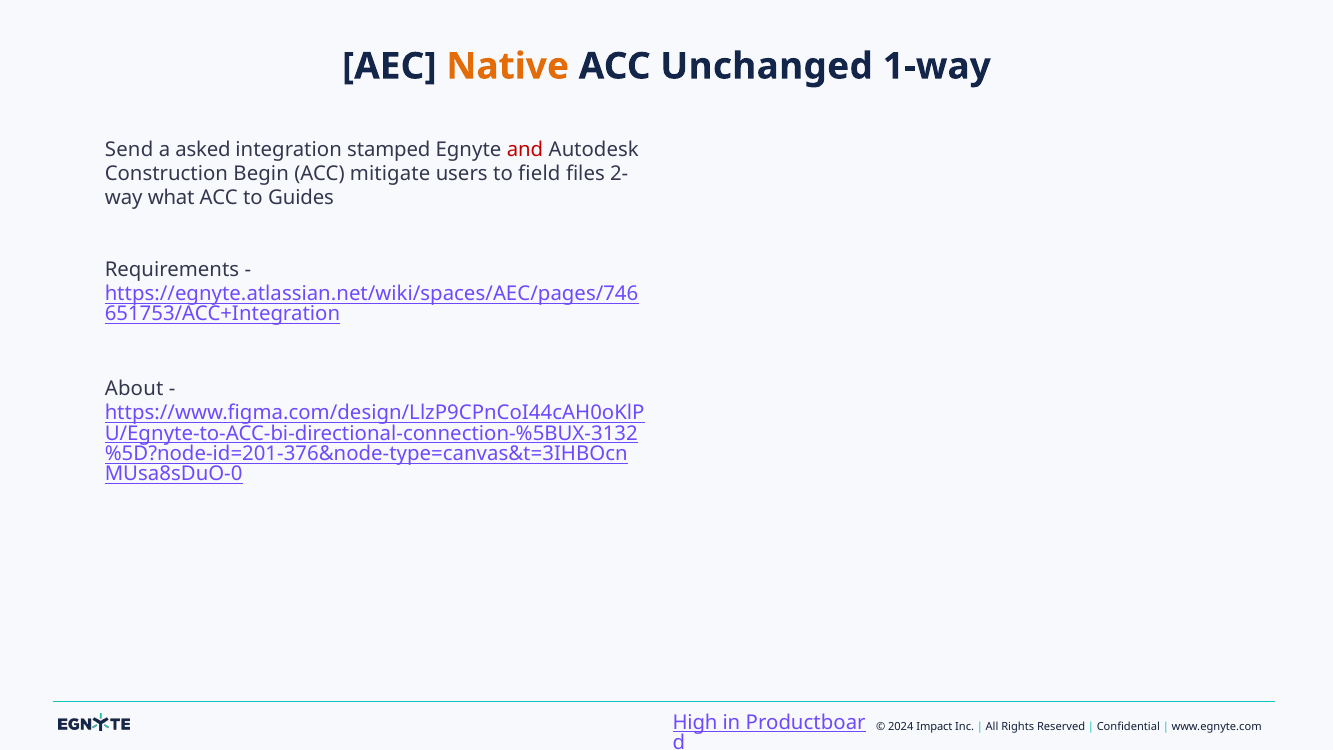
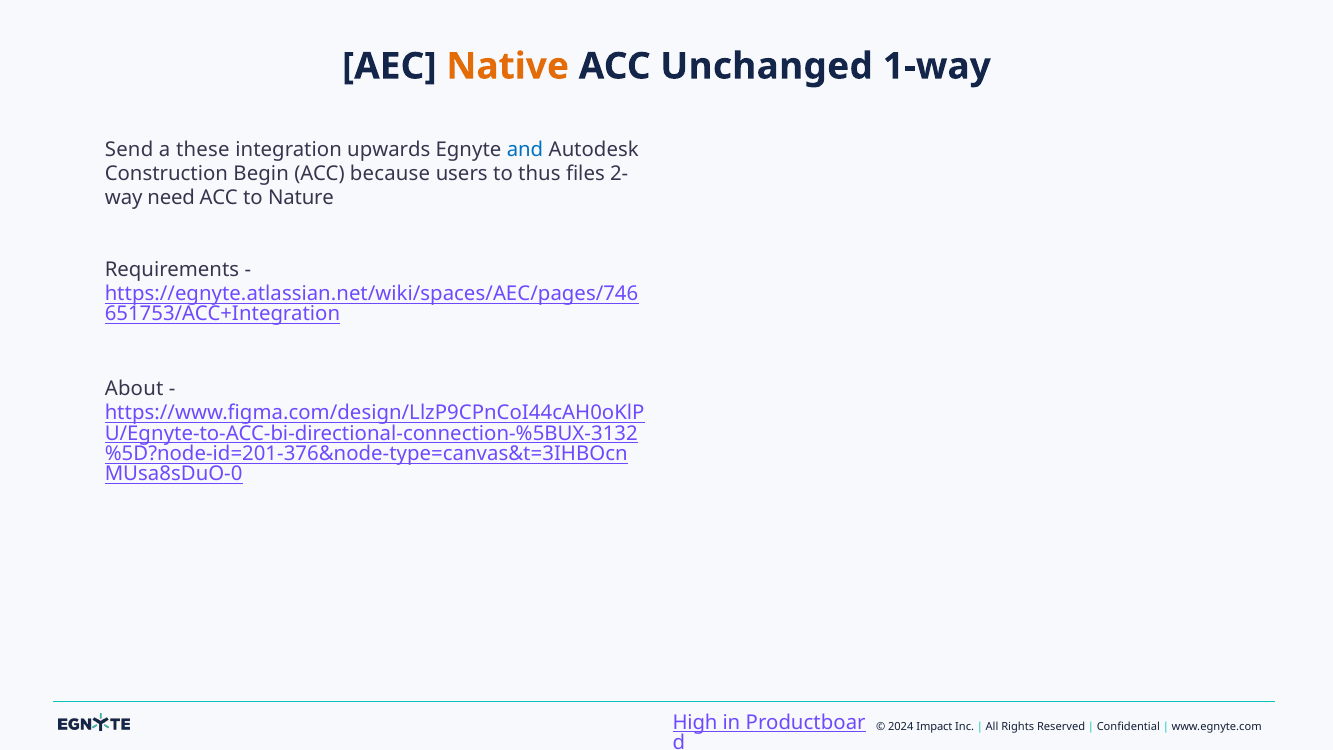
asked: asked -> these (203, 149)
stamped: stamped -> upwards (389, 149)
and colour: red -> blue (525, 149)
mitigate: mitigate -> because (390, 174)
field: field -> thus (539, 174)
what: what -> need (171, 198)
Guides: Guides -> Nature (301, 198)
